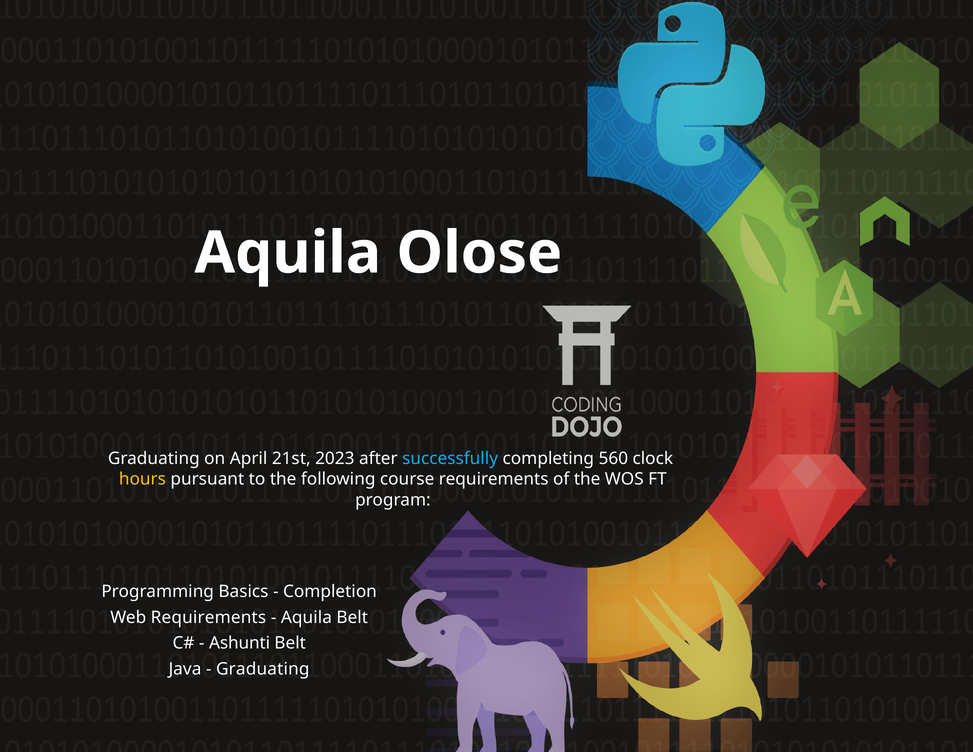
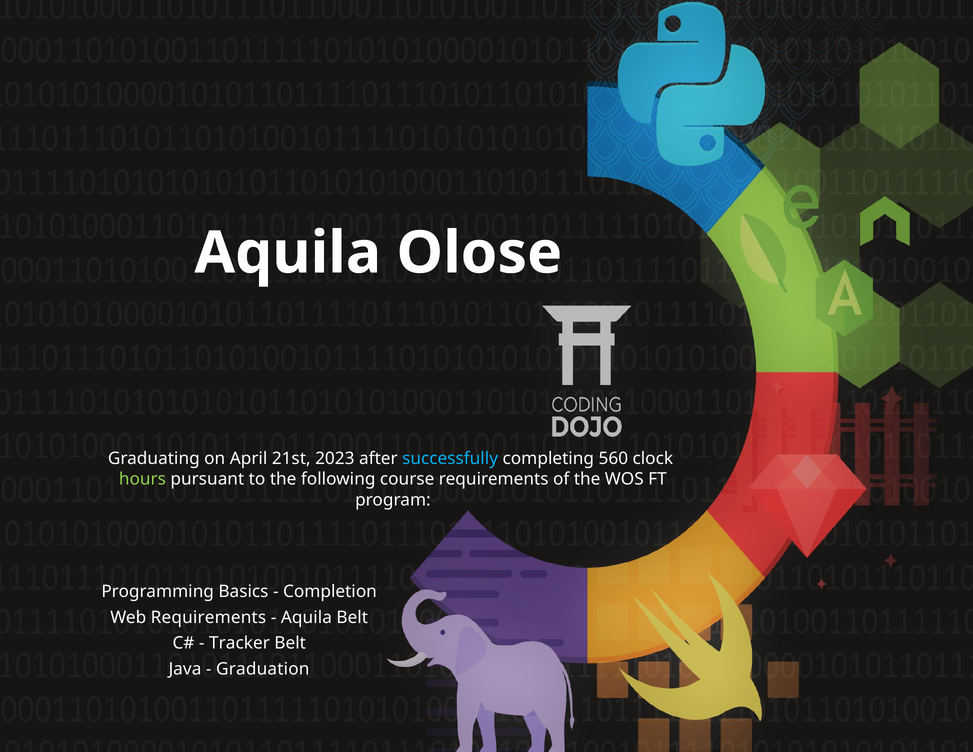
hours colour: yellow -> light green (142, 479)
Ashunti: Ashunti -> Tracker (239, 643)
Graduating: Graduating -> Graduation (263, 669)
